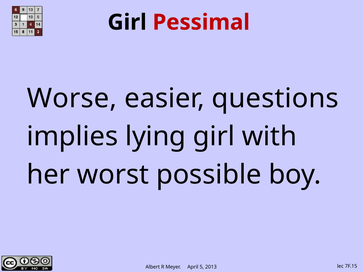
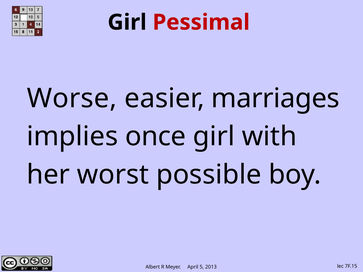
questions: questions -> marriages (275, 98)
lying: lying -> once (156, 137)
